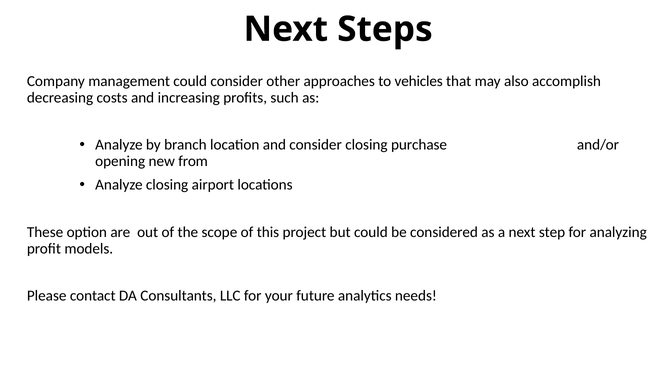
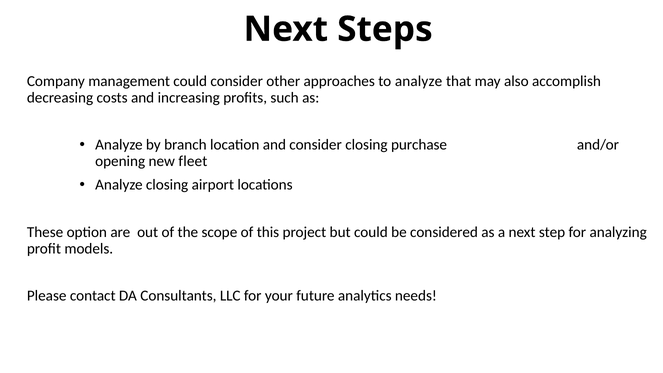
to vehicles: vehicles -> analyze (419, 81)
from: from -> fleet (193, 161)
